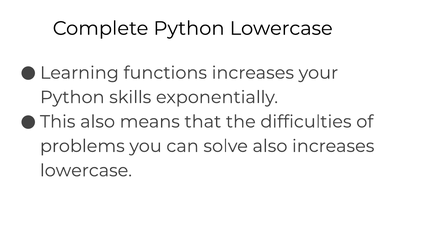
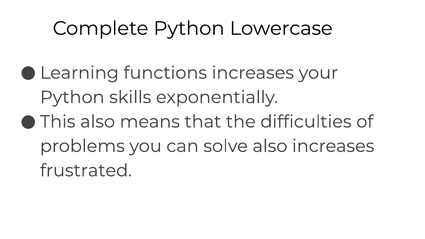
lowercase: lowercase -> frustrated (86, 171)
